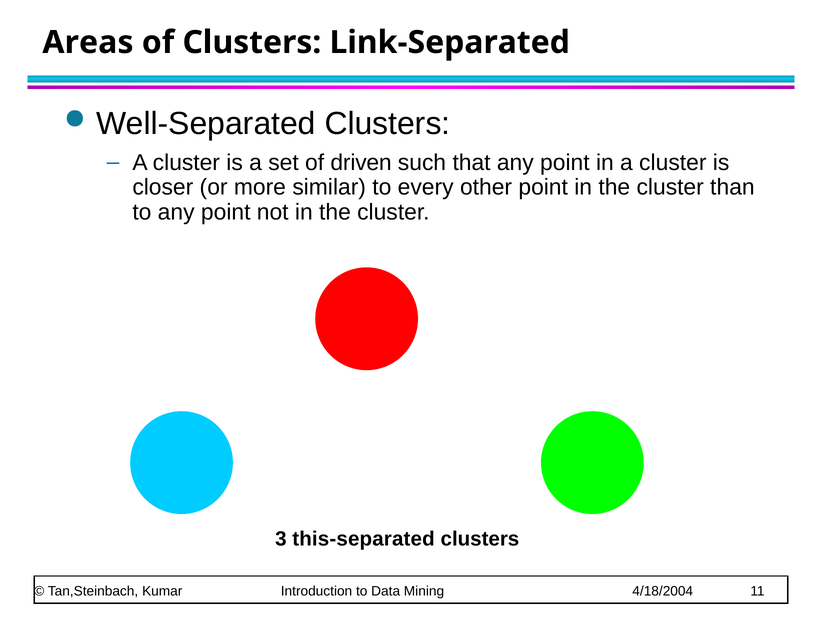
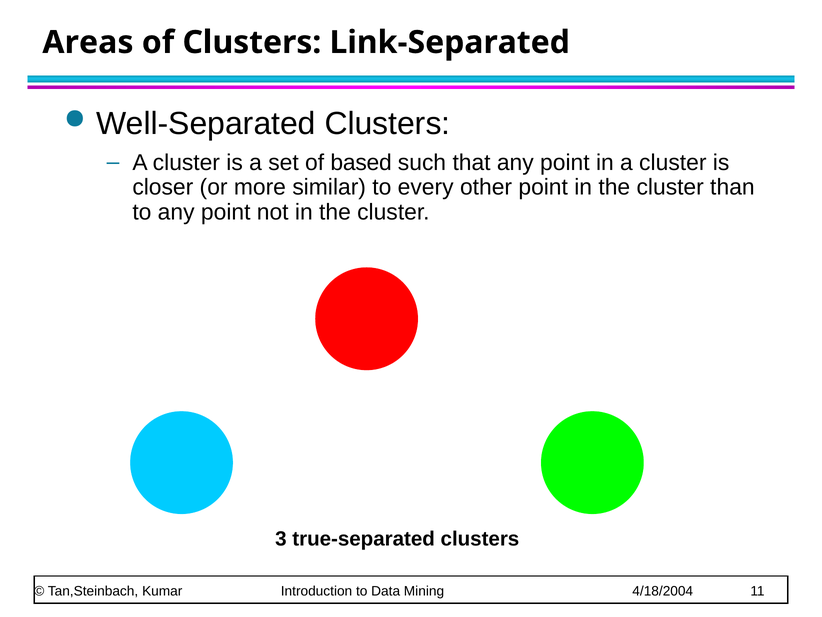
driven: driven -> based (361, 163)
this-separated: this-separated -> true-separated (364, 538)
